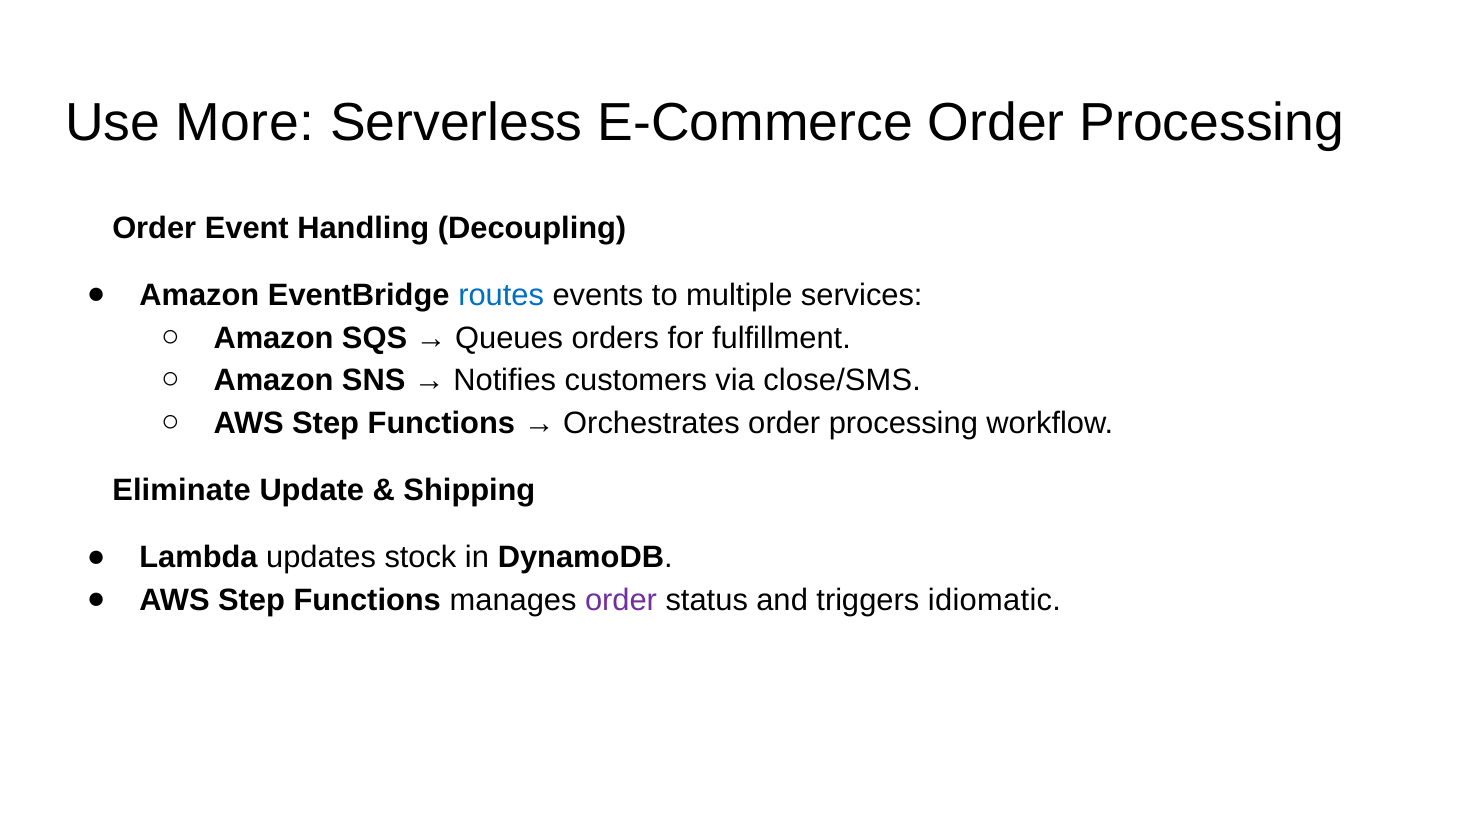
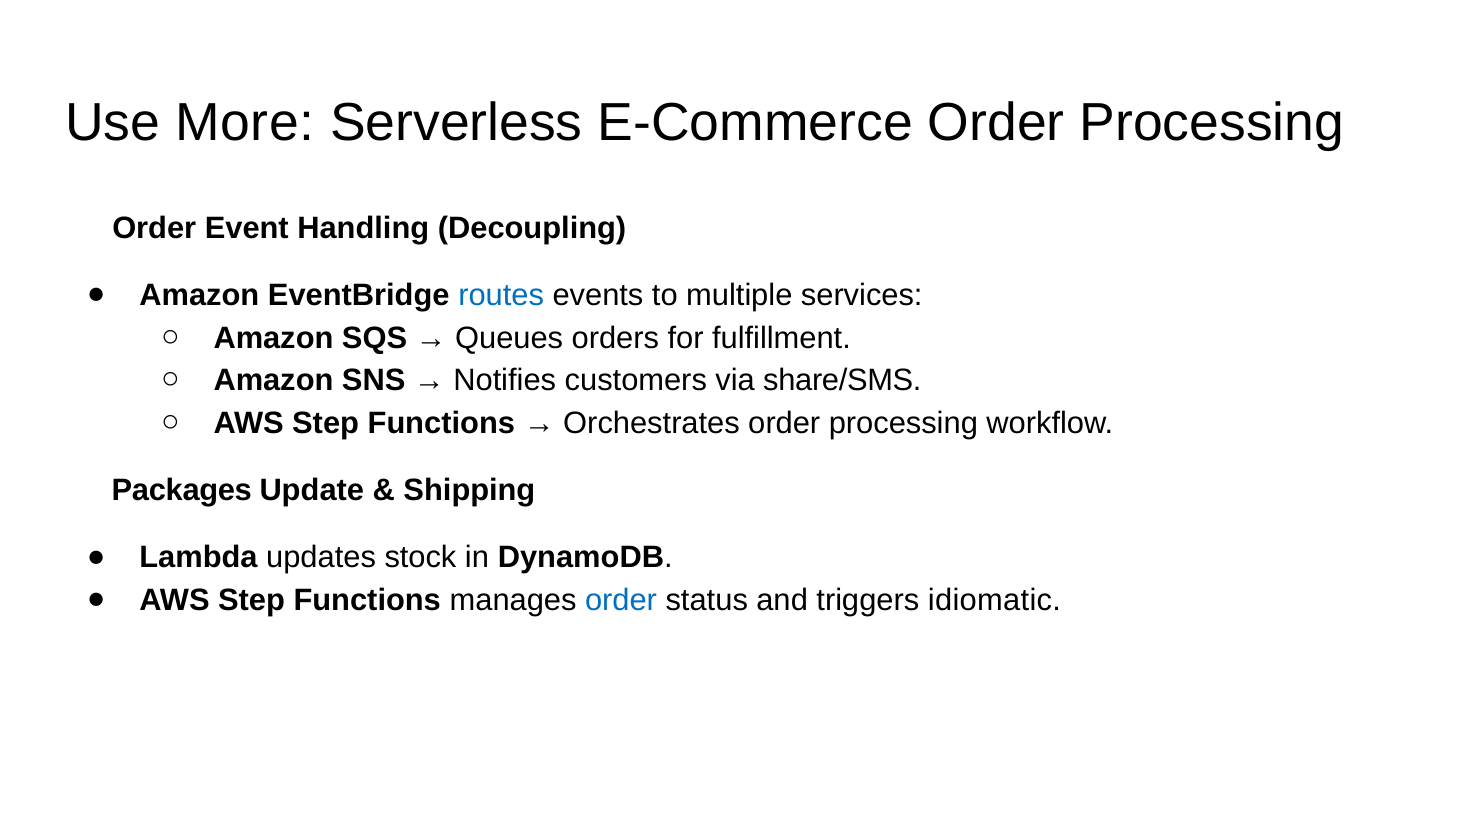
close/SMS: close/SMS -> share/SMS (842, 380)
Eliminate: Eliminate -> Packages (182, 490)
order colour: purple -> blue (621, 600)
